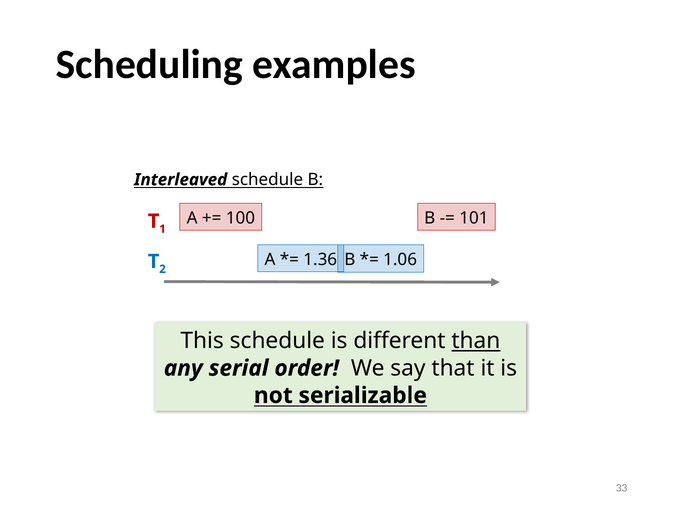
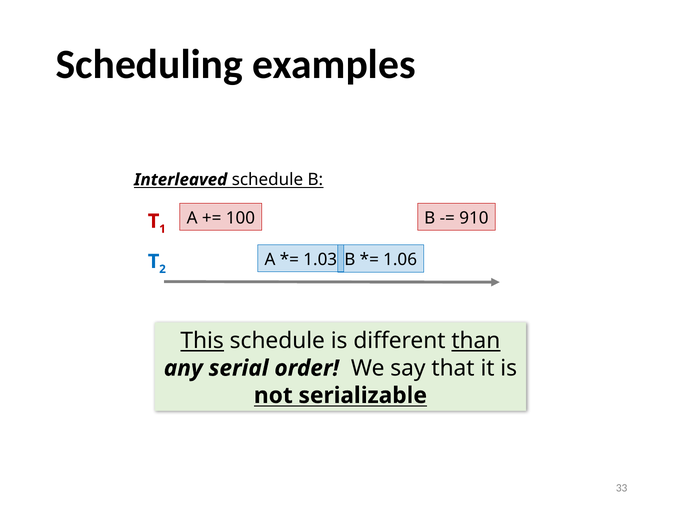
101: 101 -> 910 (474, 218)
1.36: 1.36 -> 1.03 (320, 259)
This underline: none -> present (202, 341)
